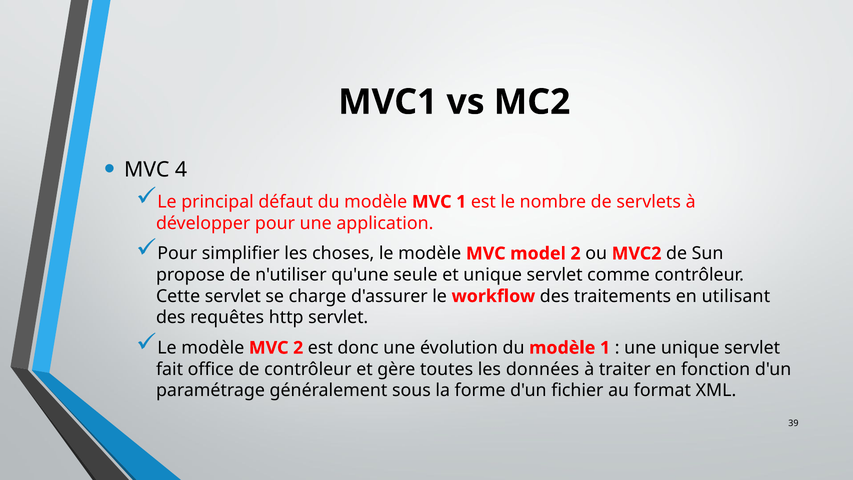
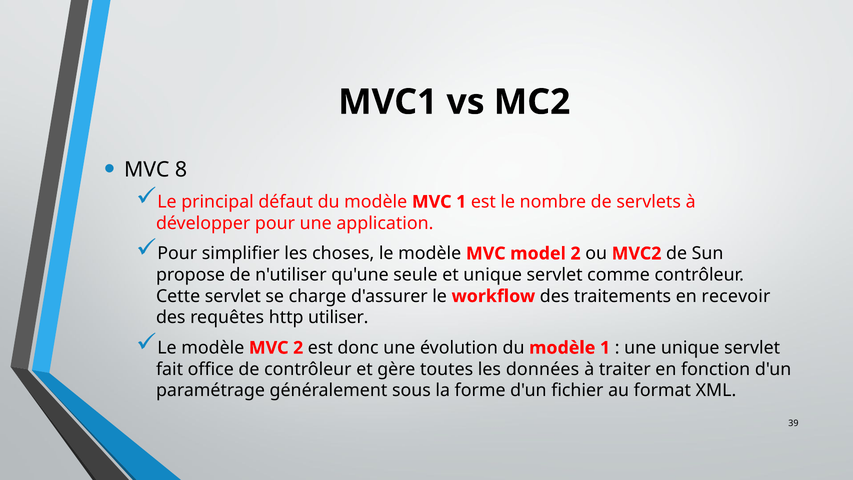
4: 4 -> 8 (181, 170)
utilisant: utilisant -> recevoir (736, 296)
http servlet: servlet -> utiliser (338, 317)
